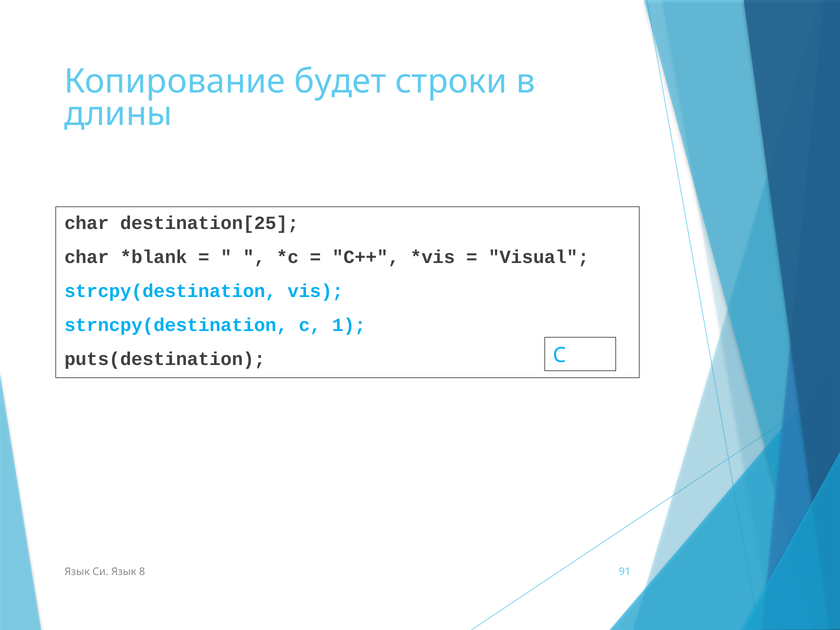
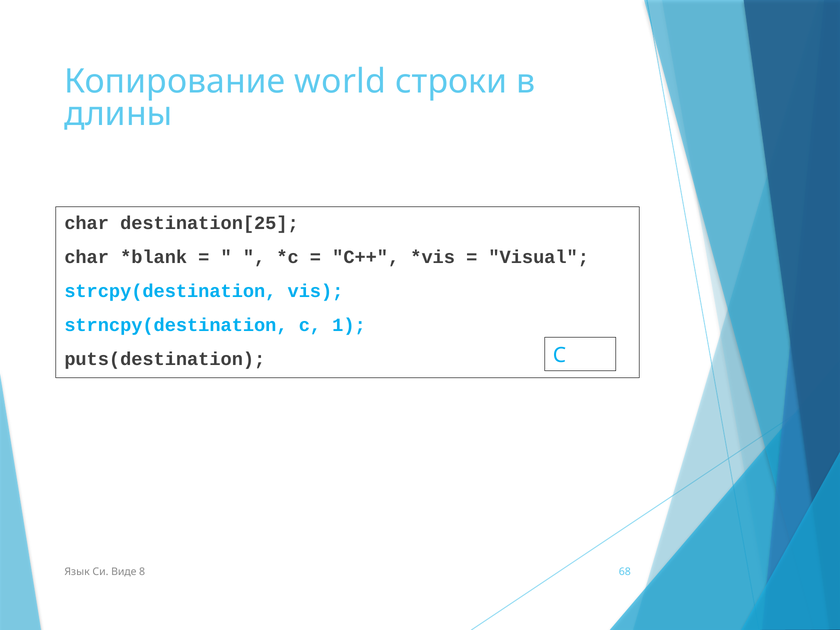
будет: будет -> world (340, 82)
Си Язык: Язык -> Виде (124, 572)
91: 91 -> 68 (625, 572)
